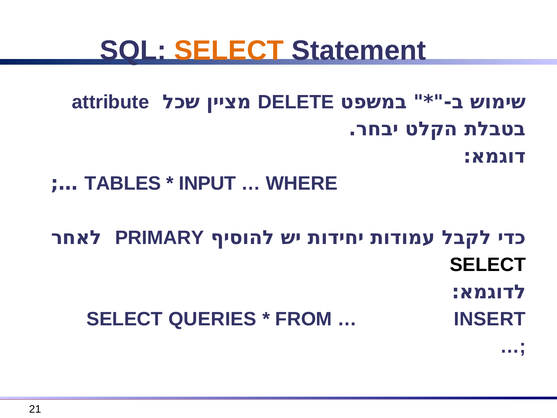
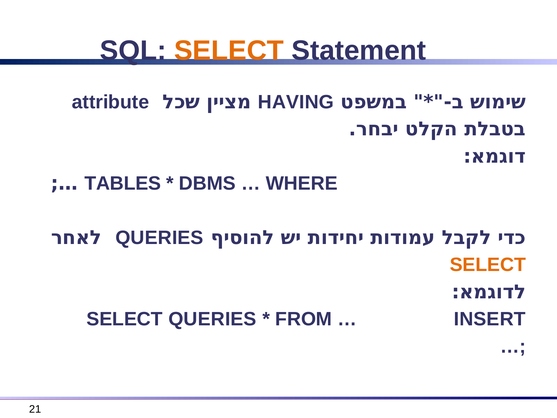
DELETE: DELETE -> HAVING (296, 102)
INPUT: INPUT -> DBMS (207, 183)
PRIMARY: PRIMARY -> QUERIES (159, 238)
SELECT colour: black -> orange (488, 265)
